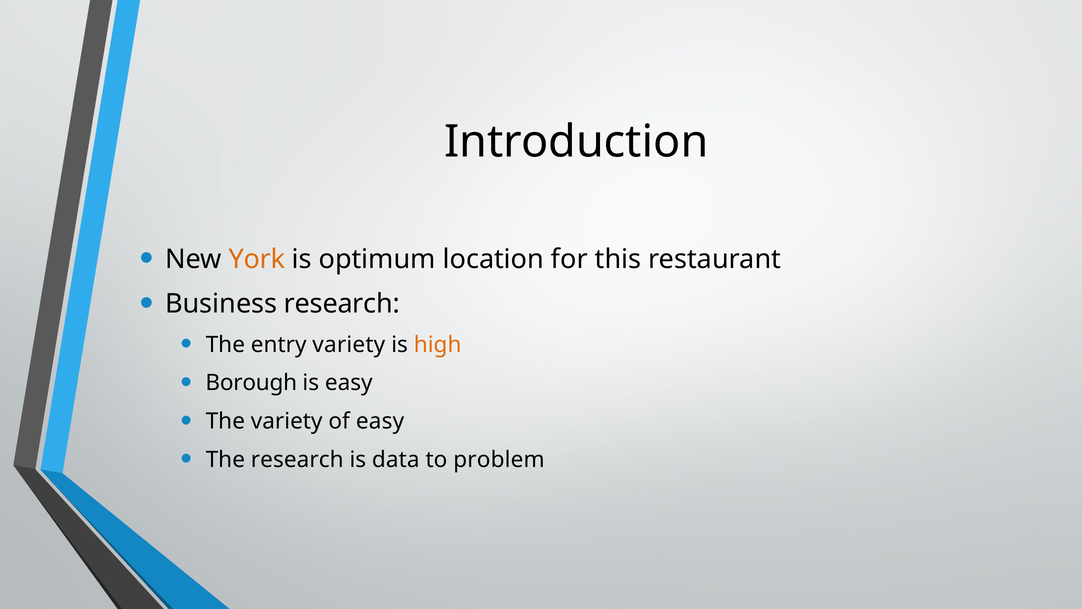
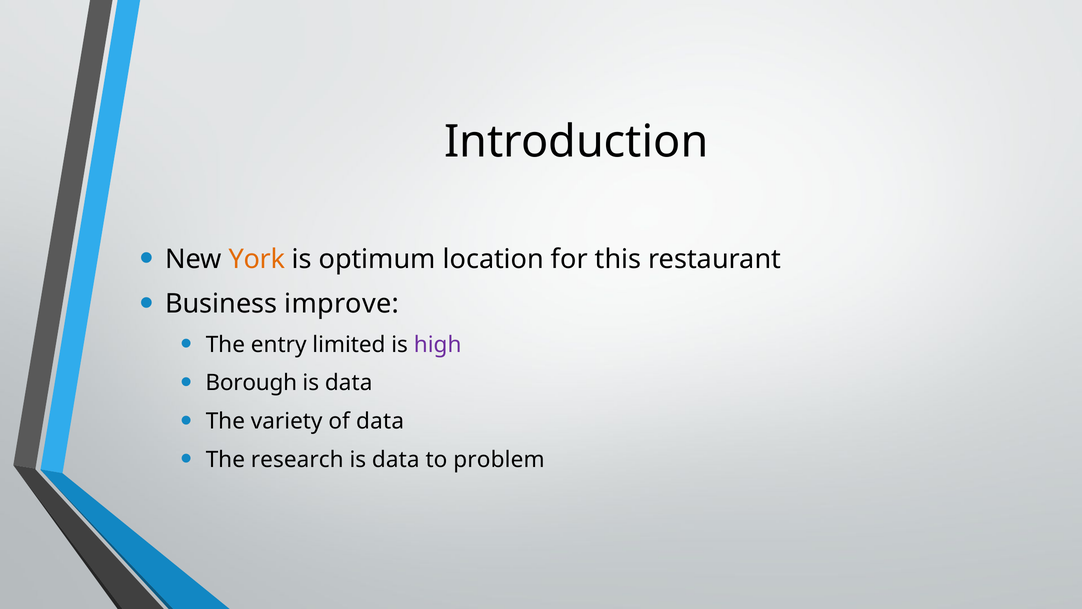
Business research: research -> improve (342, 304)
entry variety: variety -> limited (349, 344)
high colour: orange -> purple (438, 344)
easy: easy -> data (349, 383)
of easy: easy -> data (380, 421)
